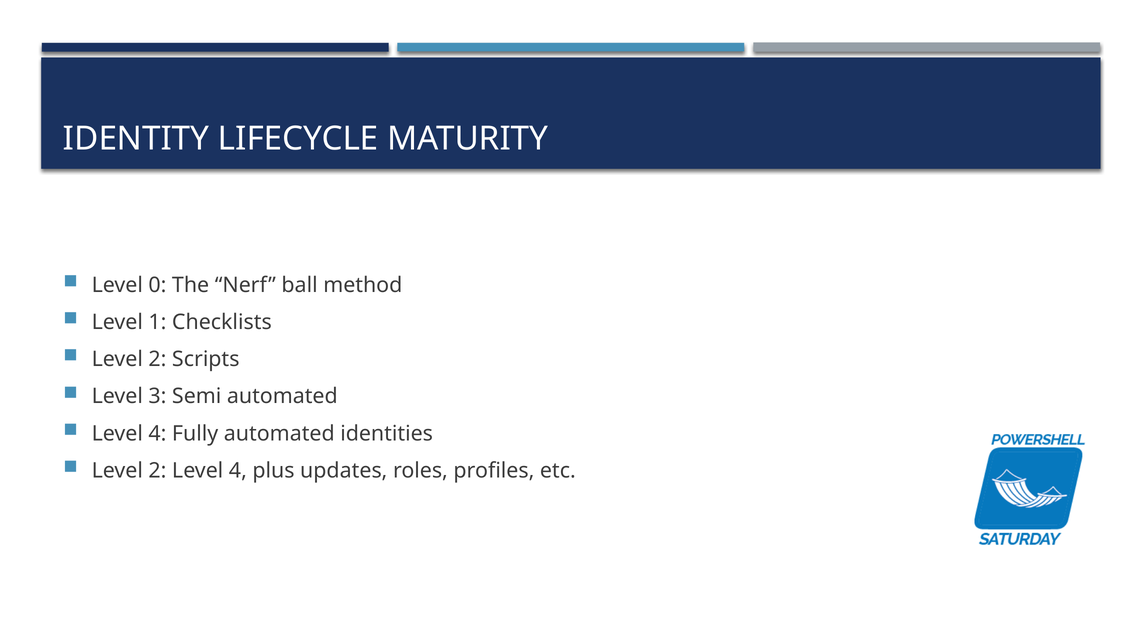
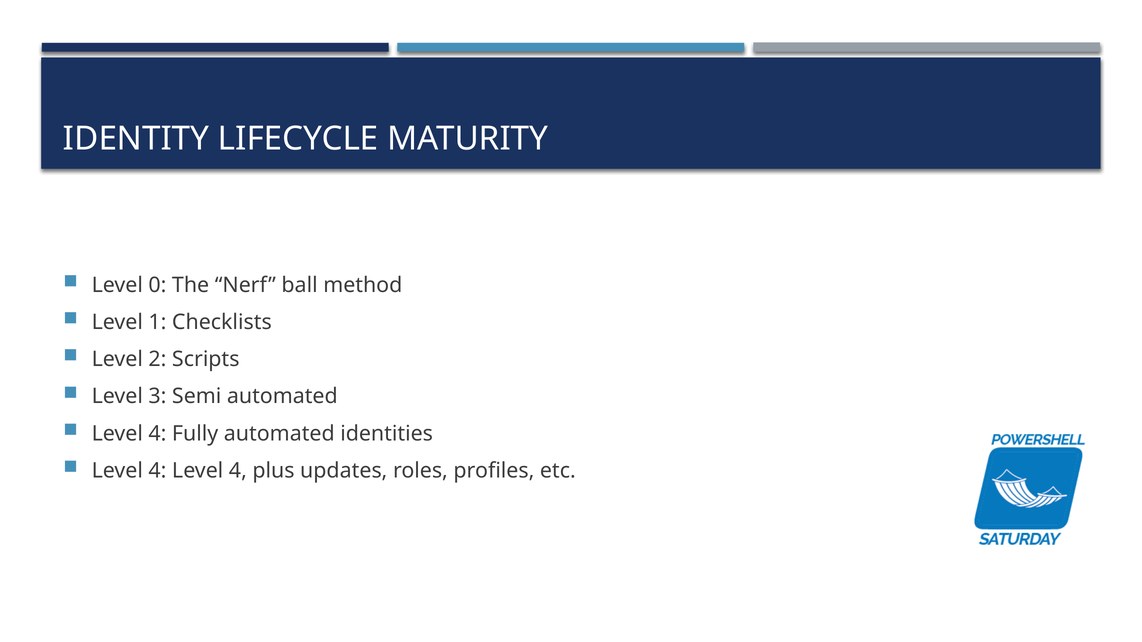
2: 2 -> 4 (157, 471)
